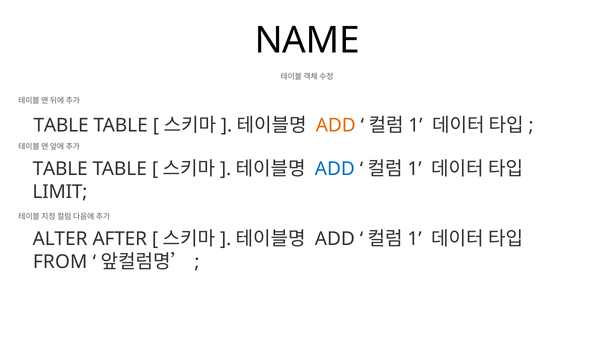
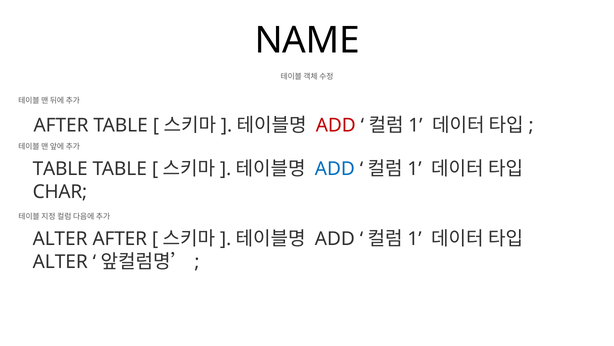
TABLE: TABLE -> AFTER (61, 125)
ADD colour: orange -> red (336, 125)
LIMIT: LIMIT -> CHAR (60, 191)
FROM: FROM -> ALTER (60, 261)
